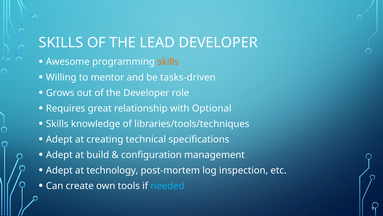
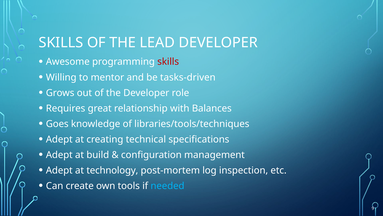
skills colour: orange -> red (168, 62)
Optional: Optional -> Balances (212, 108)
Skills: Skills -> Goes (57, 124)
